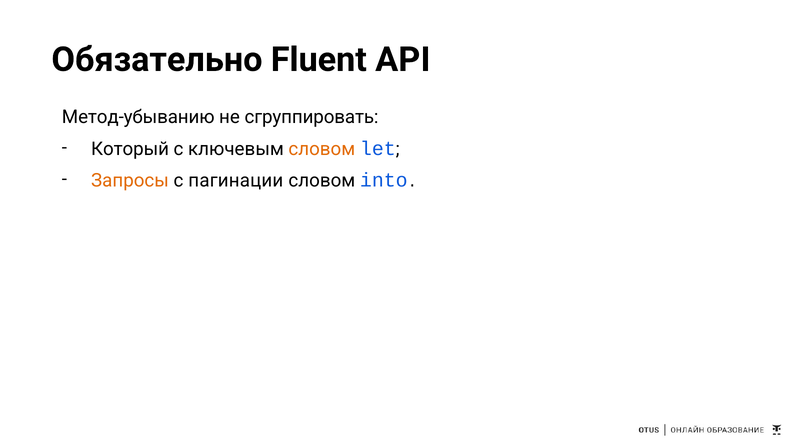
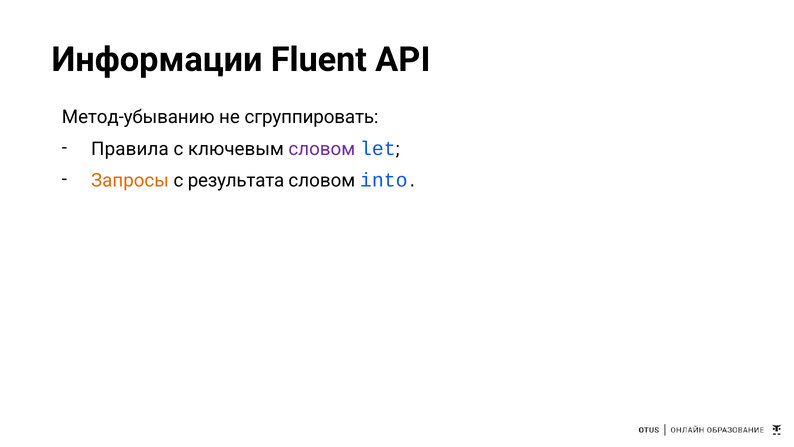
Обязательно: Обязательно -> Информации (157, 60)
Который: Который -> Правила (130, 149)
словом colour: orange -> purple (322, 149)
пагинации: пагинации -> результата (236, 181)
